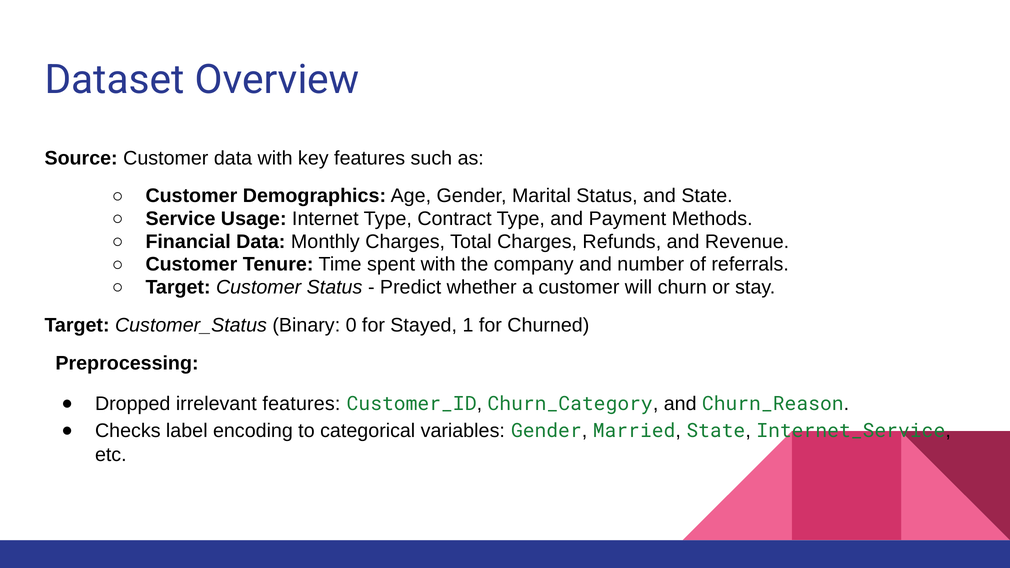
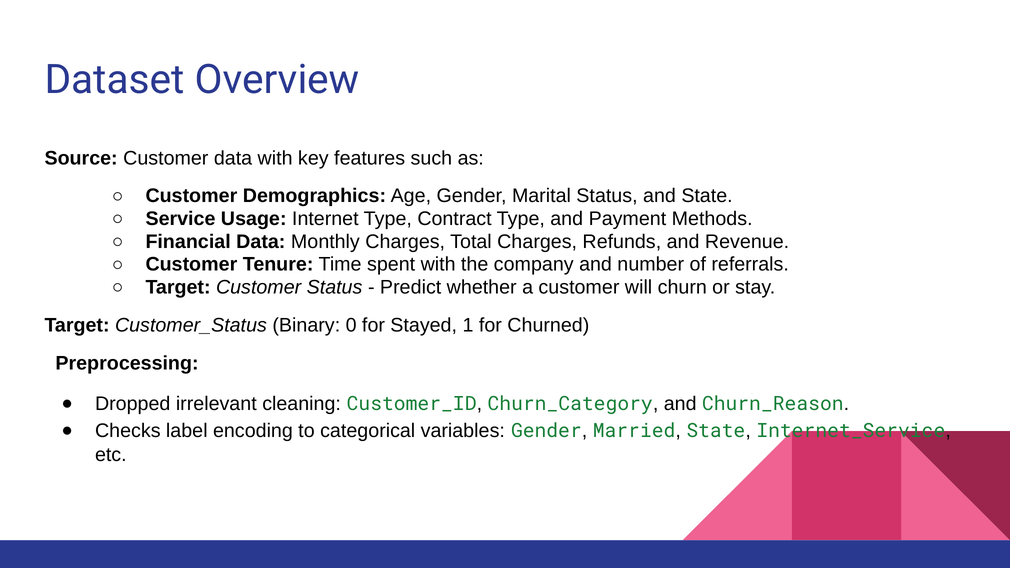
irrelevant features: features -> cleaning (302, 404)
